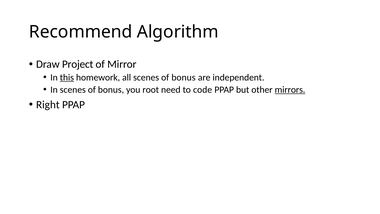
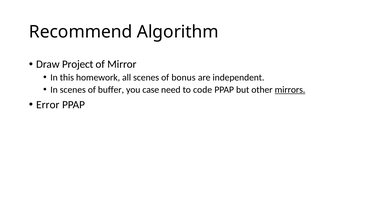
this underline: present -> none (67, 77)
In scenes of bonus: bonus -> buffer (111, 90)
root: root -> case (151, 90)
Right: Right -> Error (48, 105)
